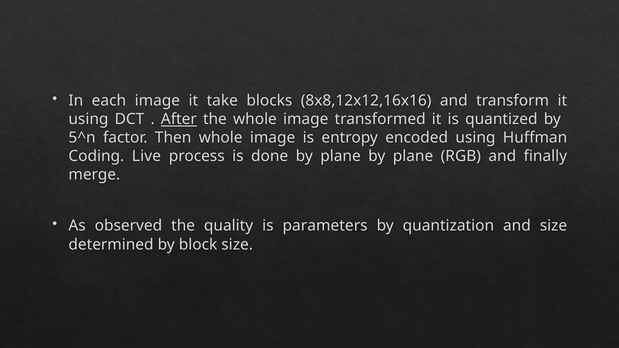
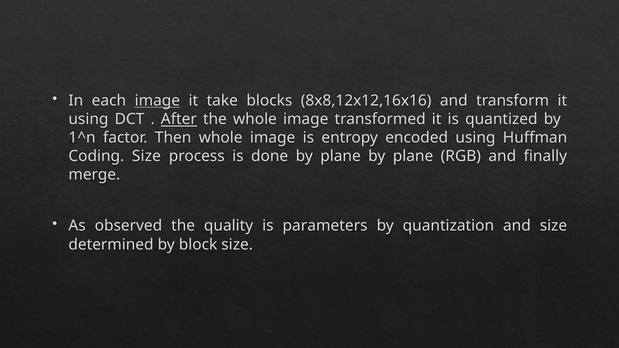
image underline: none -> present (157, 101)
5^n: 5^n -> 1^n (82, 138)
Coding Live: Live -> Size (146, 156)
